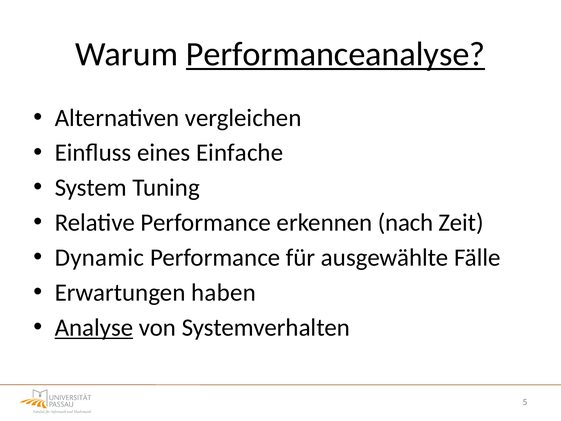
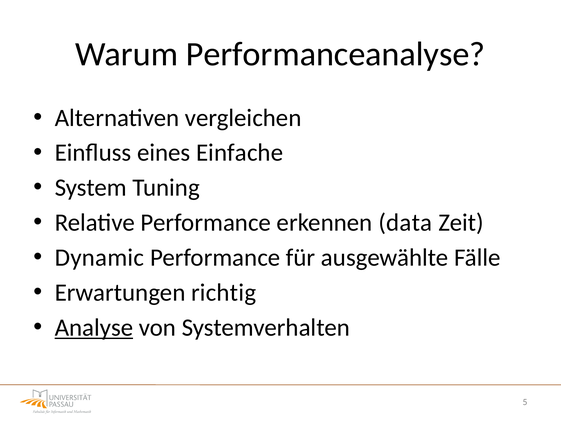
Performanceanalyse underline: present -> none (336, 54)
nach: nach -> data (405, 223)
haben: haben -> richtig (224, 292)
